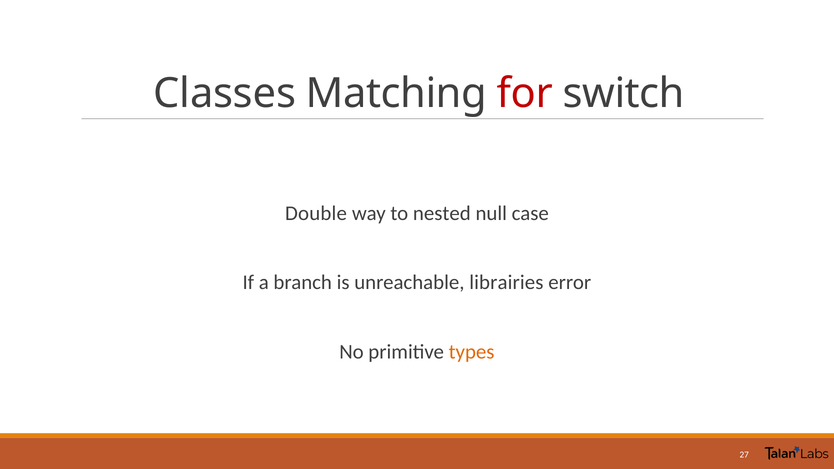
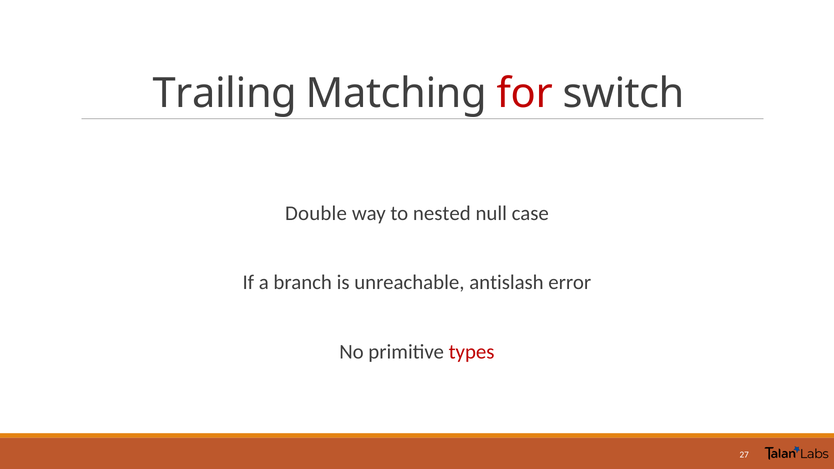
Classes: Classes -> Trailing (225, 93)
librairies: librairies -> antislash (506, 283)
types colour: orange -> red (472, 352)
